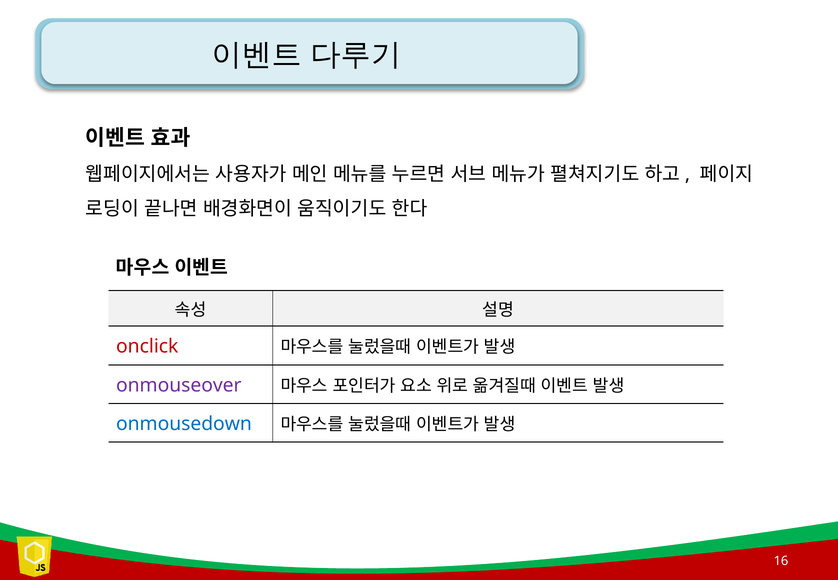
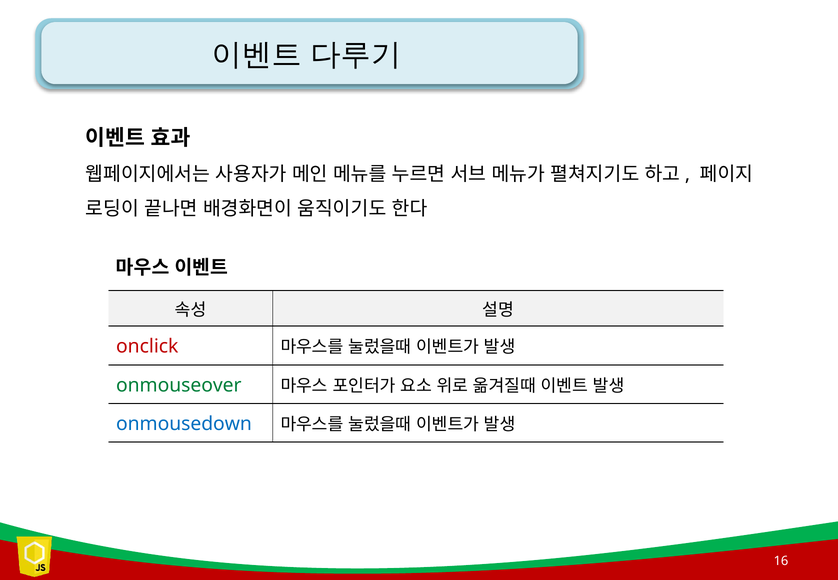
onmouseover colour: purple -> green (179, 385)
